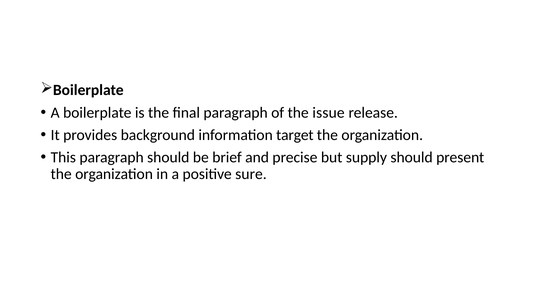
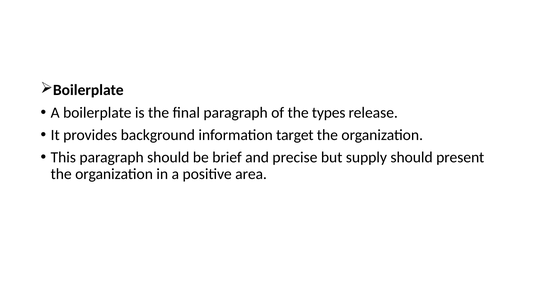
issue: issue -> types (329, 112)
sure: sure -> area (251, 174)
